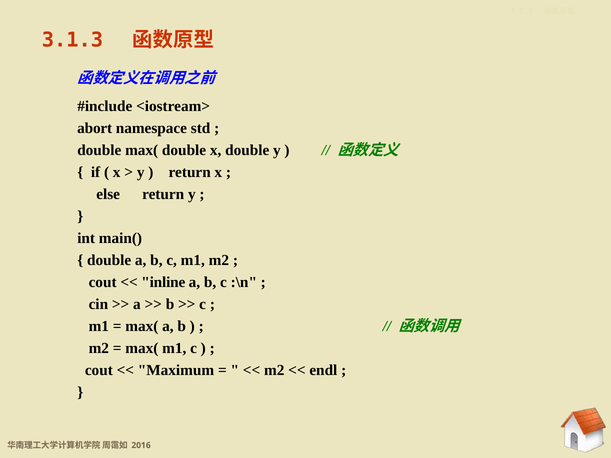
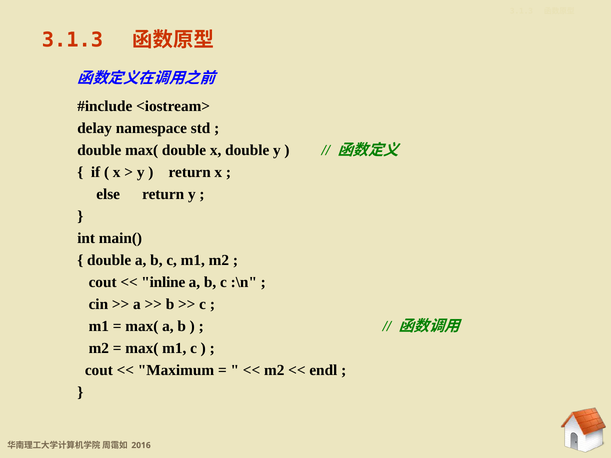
abort: abort -> delay (95, 128)
